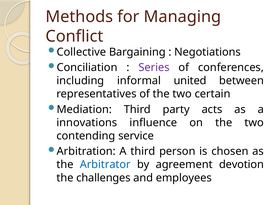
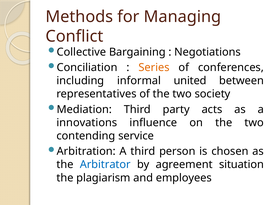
Series colour: purple -> orange (154, 67)
certain: certain -> society (213, 94)
devotion: devotion -> situation (241, 164)
challenges: challenges -> plagiarism (103, 178)
